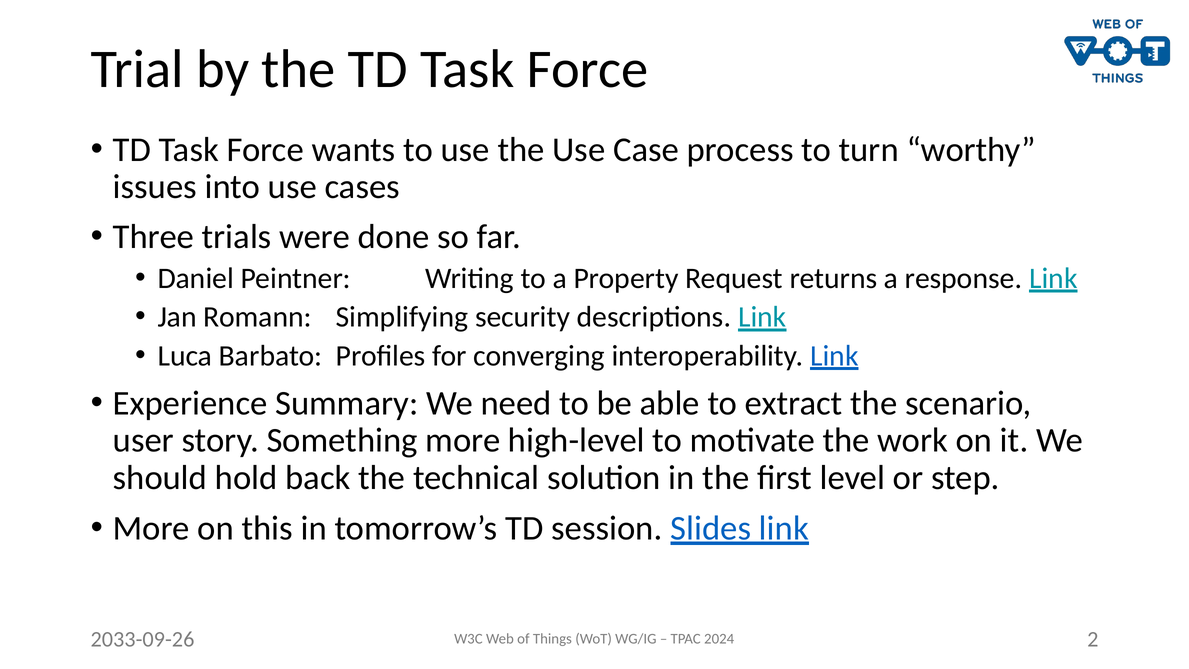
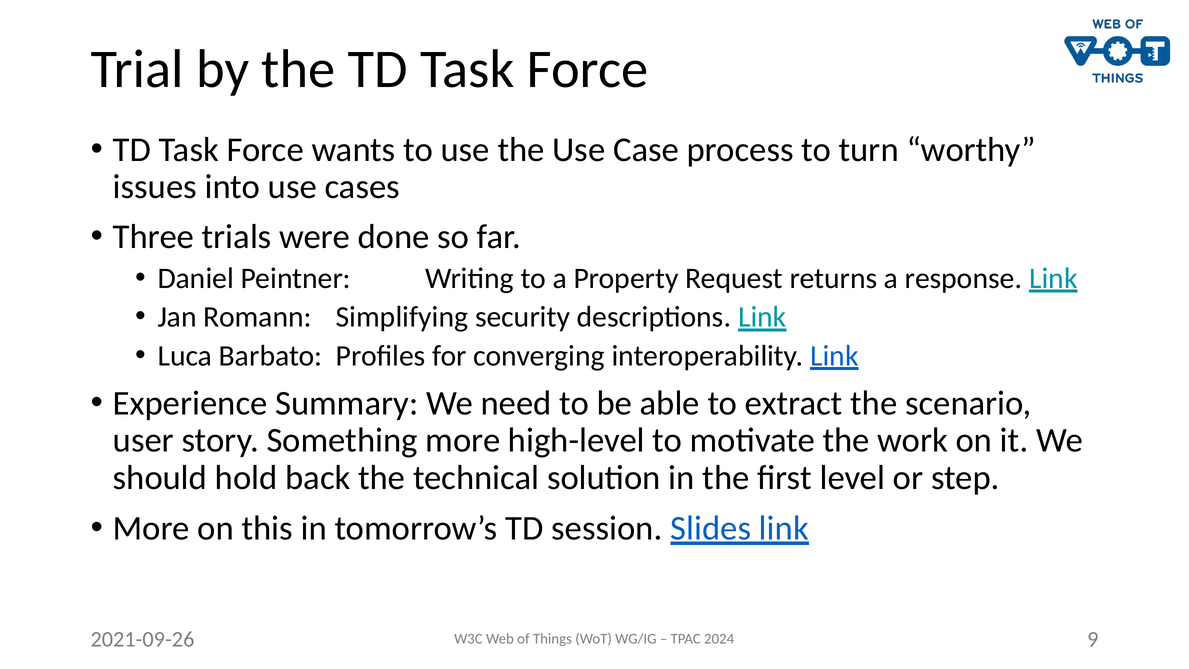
2033-09-26: 2033-09-26 -> 2021-09-26 (142, 639)
2: 2 -> 9 (1093, 639)
